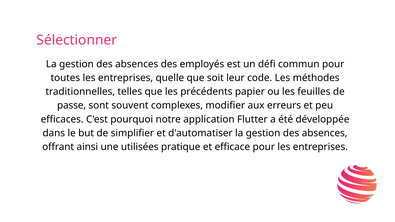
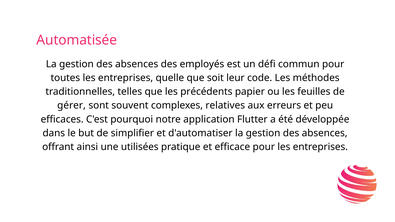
Sélectionner: Sélectionner -> Automatisée (77, 40)
passe: passe -> gérer (71, 106)
modifier: modifier -> relatives (225, 106)
